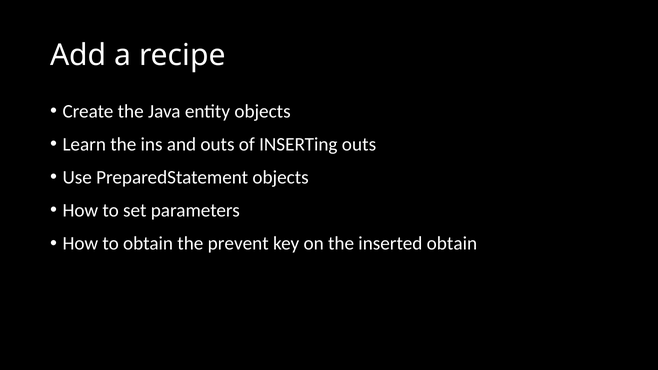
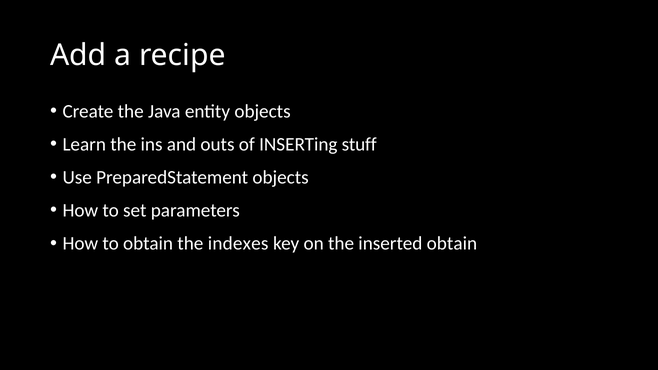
INSERTing outs: outs -> stuff (359, 144)
prevent: prevent -> indexes (238, 244)
